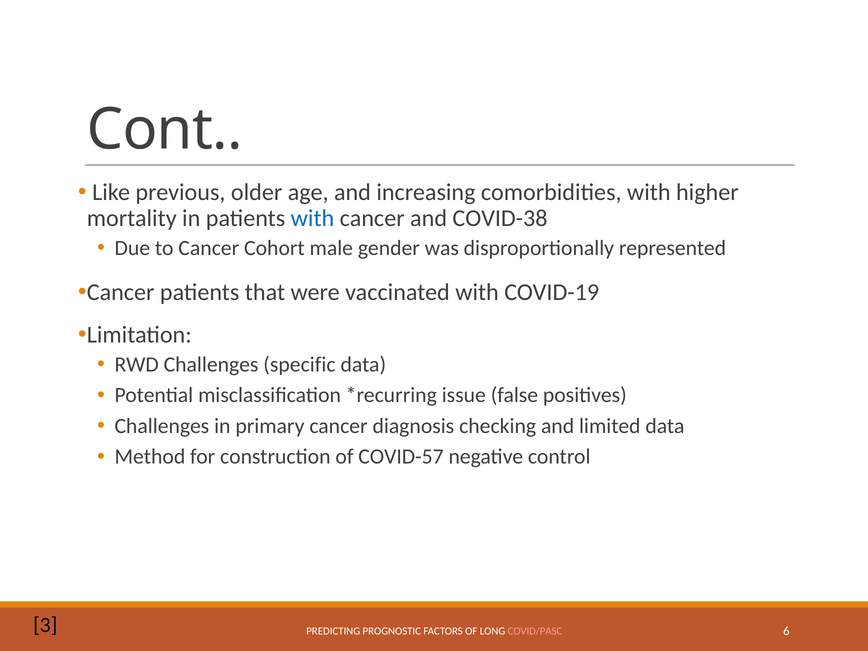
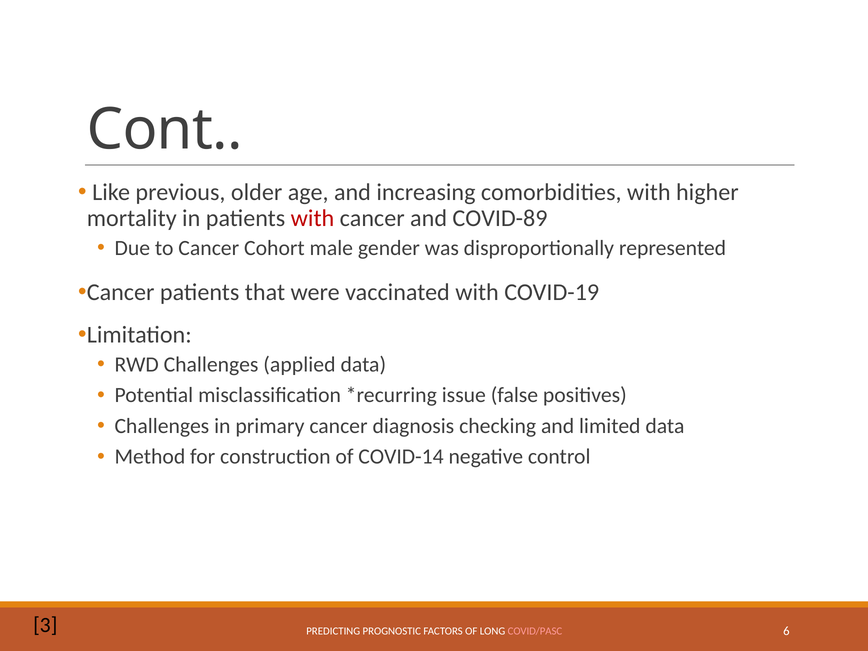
with colour: blue -> red (312, 218)
COVID-38: COVID-38 -> COVID-89 (500, 218)
specific: specific -> applied (299, 365)
COVID-57: COVID-57 -> COVID-14 (401, 457)
